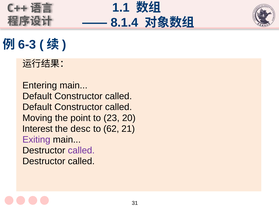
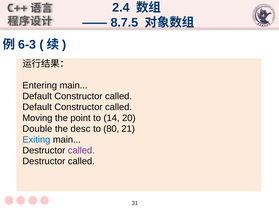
1.1: 1.1 -> 2.4 (121, 8)
8.1.4: 8.1.4 -> 8.7.5 (124, 22)
23: 23 -> 14 (112, 118)
Interest: Interest -> Double (37, 128)
62: 62 -> 80 (111, 128)
Exiting colour: purple -> blue (36, 139)
